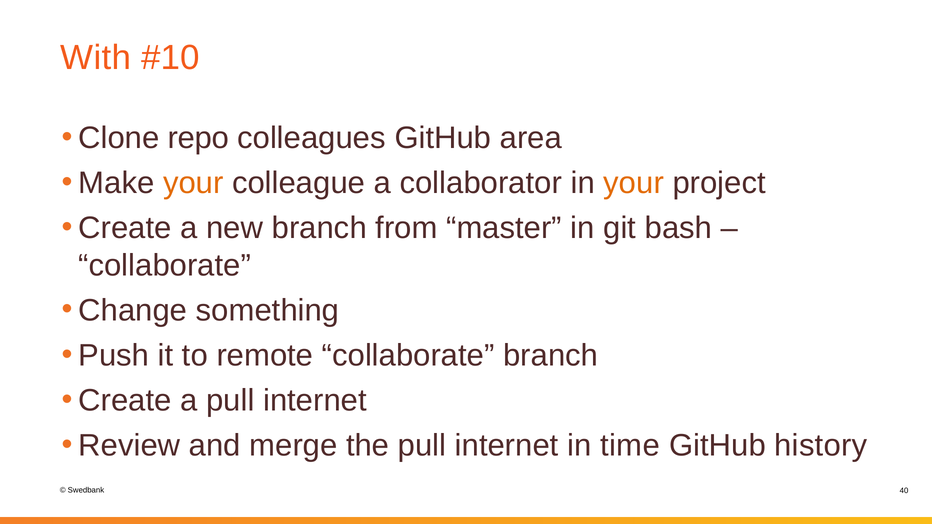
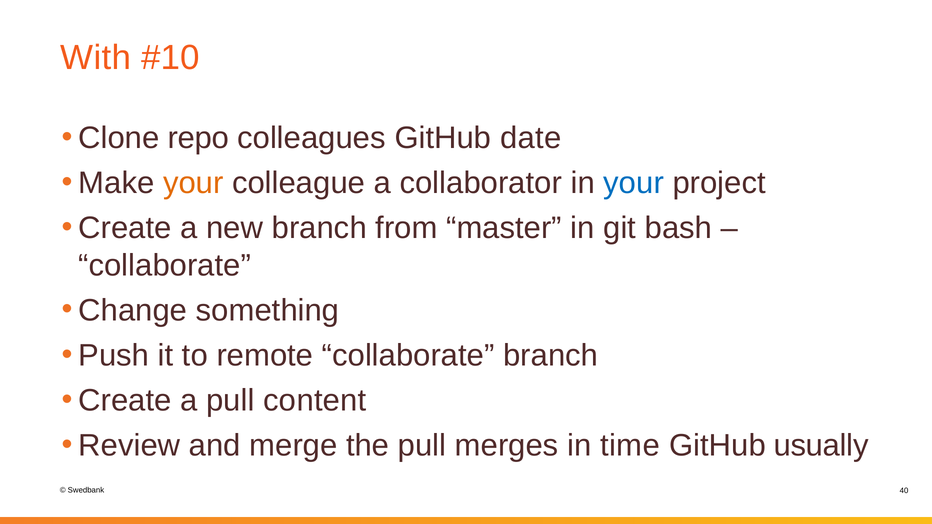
area: area -> date (531, 138)
your colour: orange -> blue (634, 183)
a pull internet: internet -> content (315, 401)
the pull internet: internet -> merges (507, 446)
history: history -> usually (821, 446)
